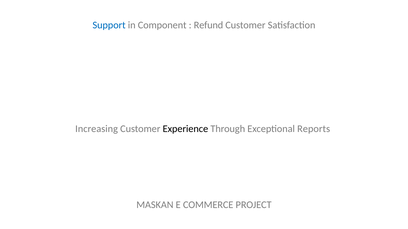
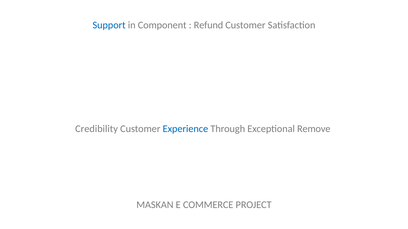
Increasing: Increasing -> Credibility (97, 129)
Experience colour: black -> blue (185, 129)
Reports: Reports -> Remove (314, 129)
